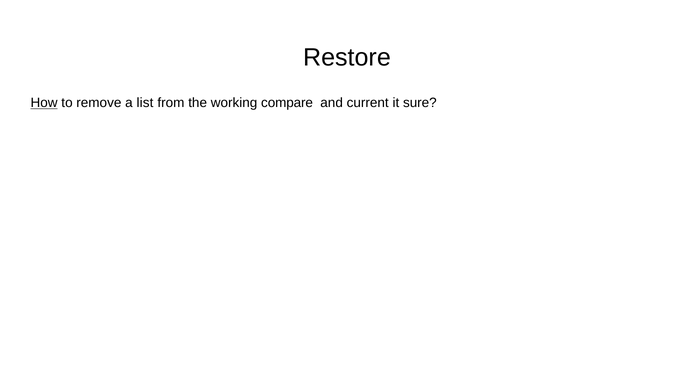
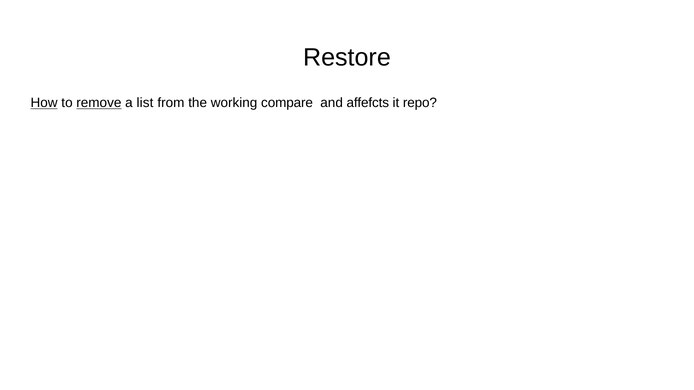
remove underline: none -> present (99, 103)
current: current -> affefcts (368, 103)
sure: sure -> repo (420, 103)
